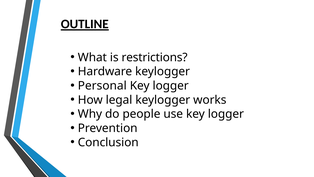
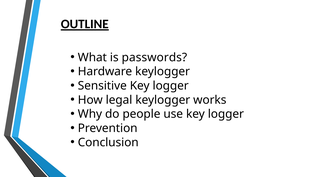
restrictions: restrictions -> passwords (154, 57)
Personal: Personal -> Sensitive (102, 86)
